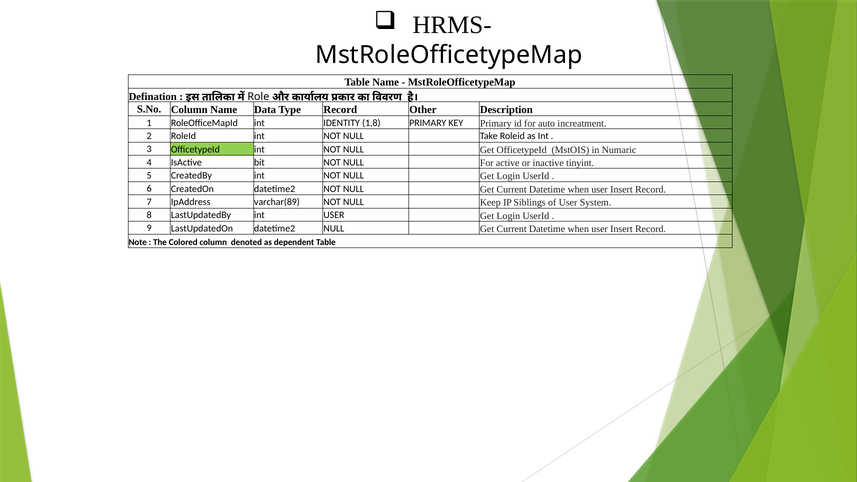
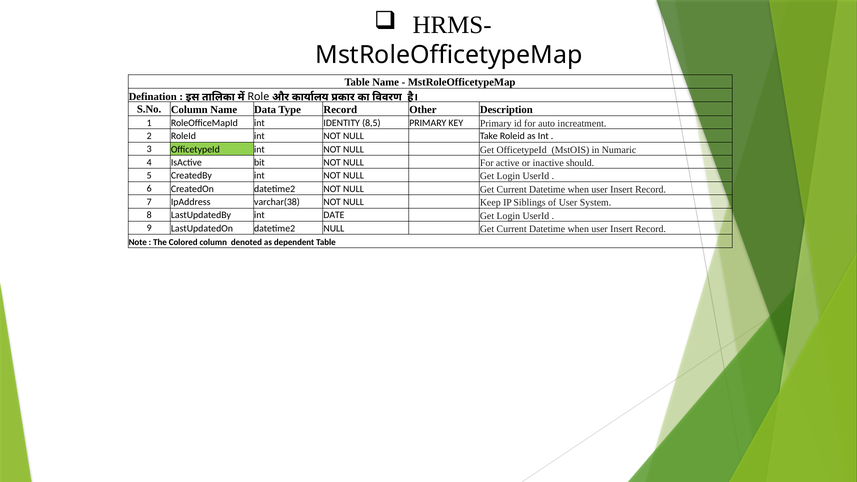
1,8: 1,8 -> 8,5 (371, 123)
tinyint: tinyint -> should (580, 163)
varchar(89: varchar(89 -> varchar(38 (277, 202)
int USER: USER -> DATE (334, 215)
